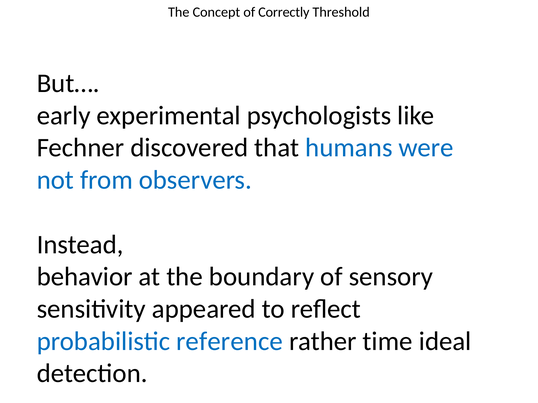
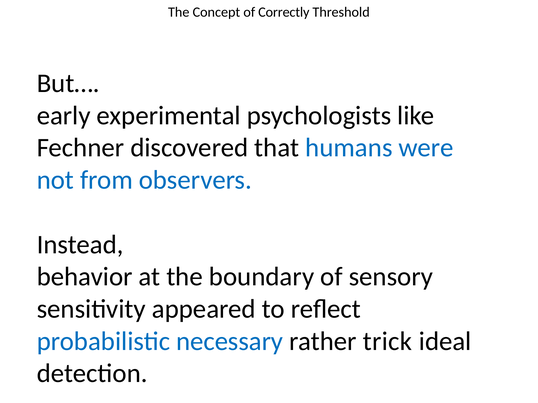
reference: reference -> necessary (230, 342)
time: time -> trick (388, 342)
